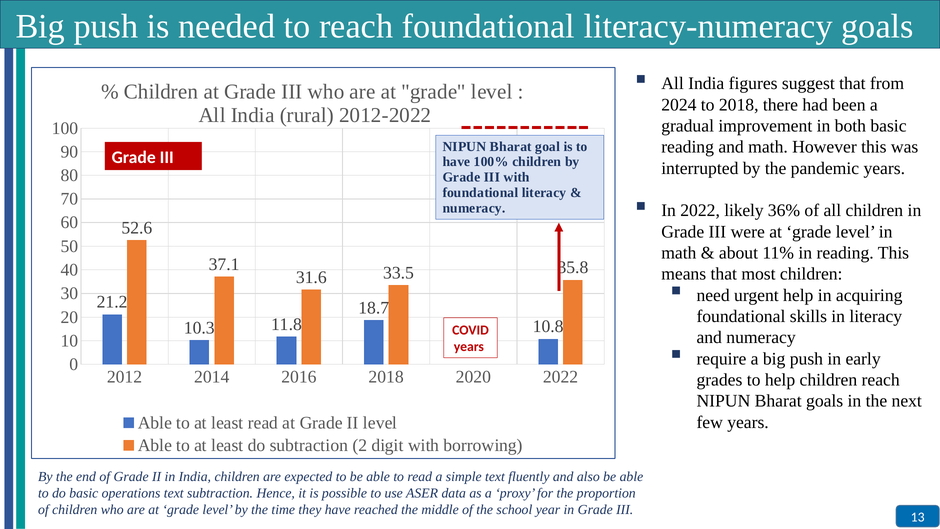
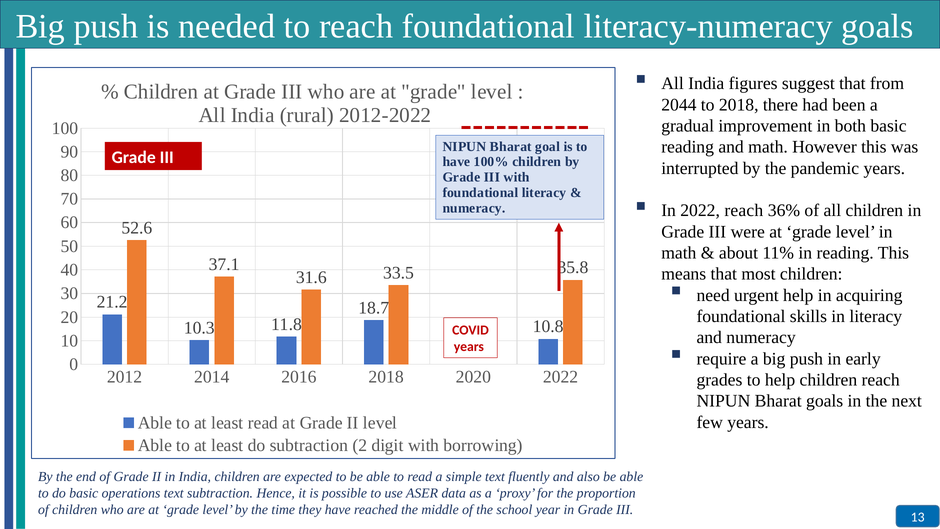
2024: 2024 -> 2044 (679, 105)
2022 likely: likely -> reach (744, 211)
